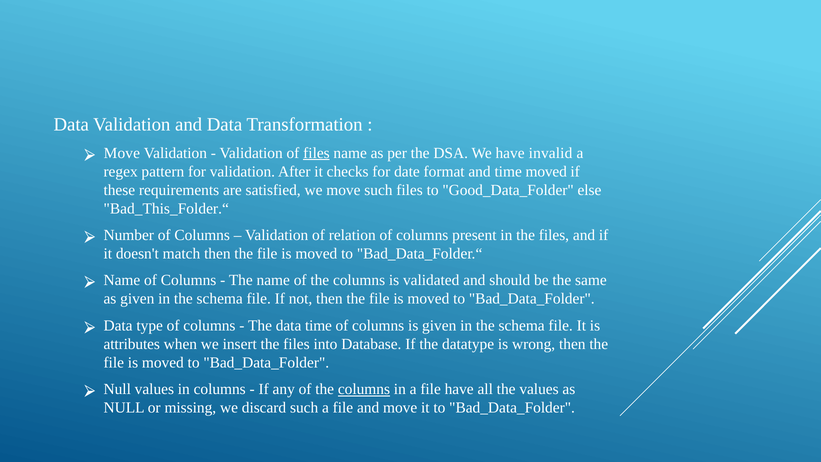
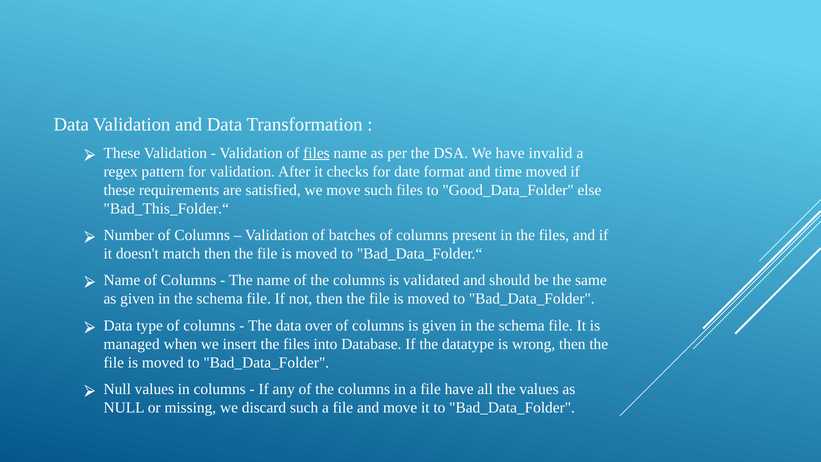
Move: Move -> These (122, 153)
relation: relation -> batches (352, 235)
data time: time -> over (319, 325)
attributes: attributes -> managed (132, 344)
columns underline: present -> none (364, 389)
